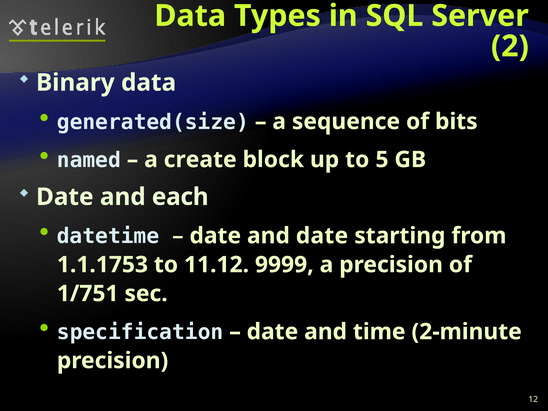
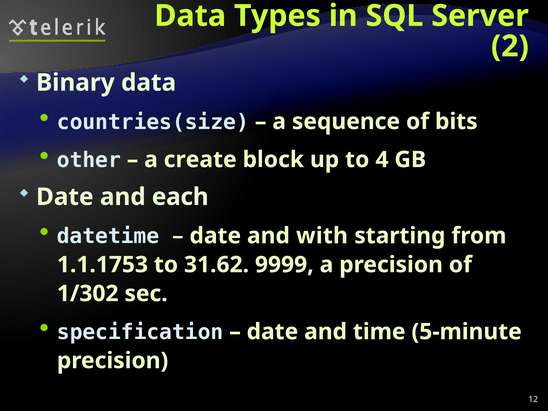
generated(size: generated(size -> countries(size (153, 122)
named: named -> other (89, 160)
5: 5 -> 4 (382, 160)
and date: date -> with (322, 236)
11.12: 11.12 -> 31.62 (217, 265)
1/751: 1/751 -> 1/302 (88, 294)
2-minute: 2-minute -> 5-minute (467, 332)
